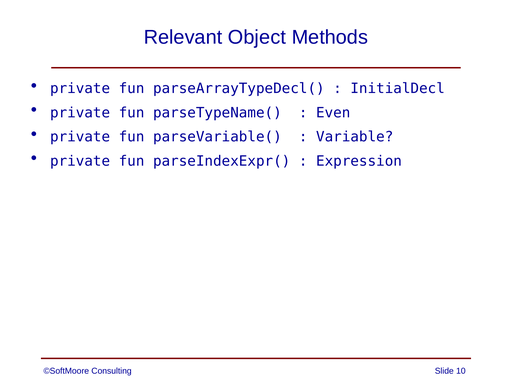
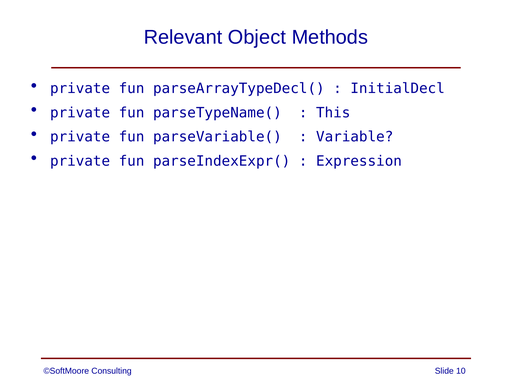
Even: Even -> This (333, 113)
